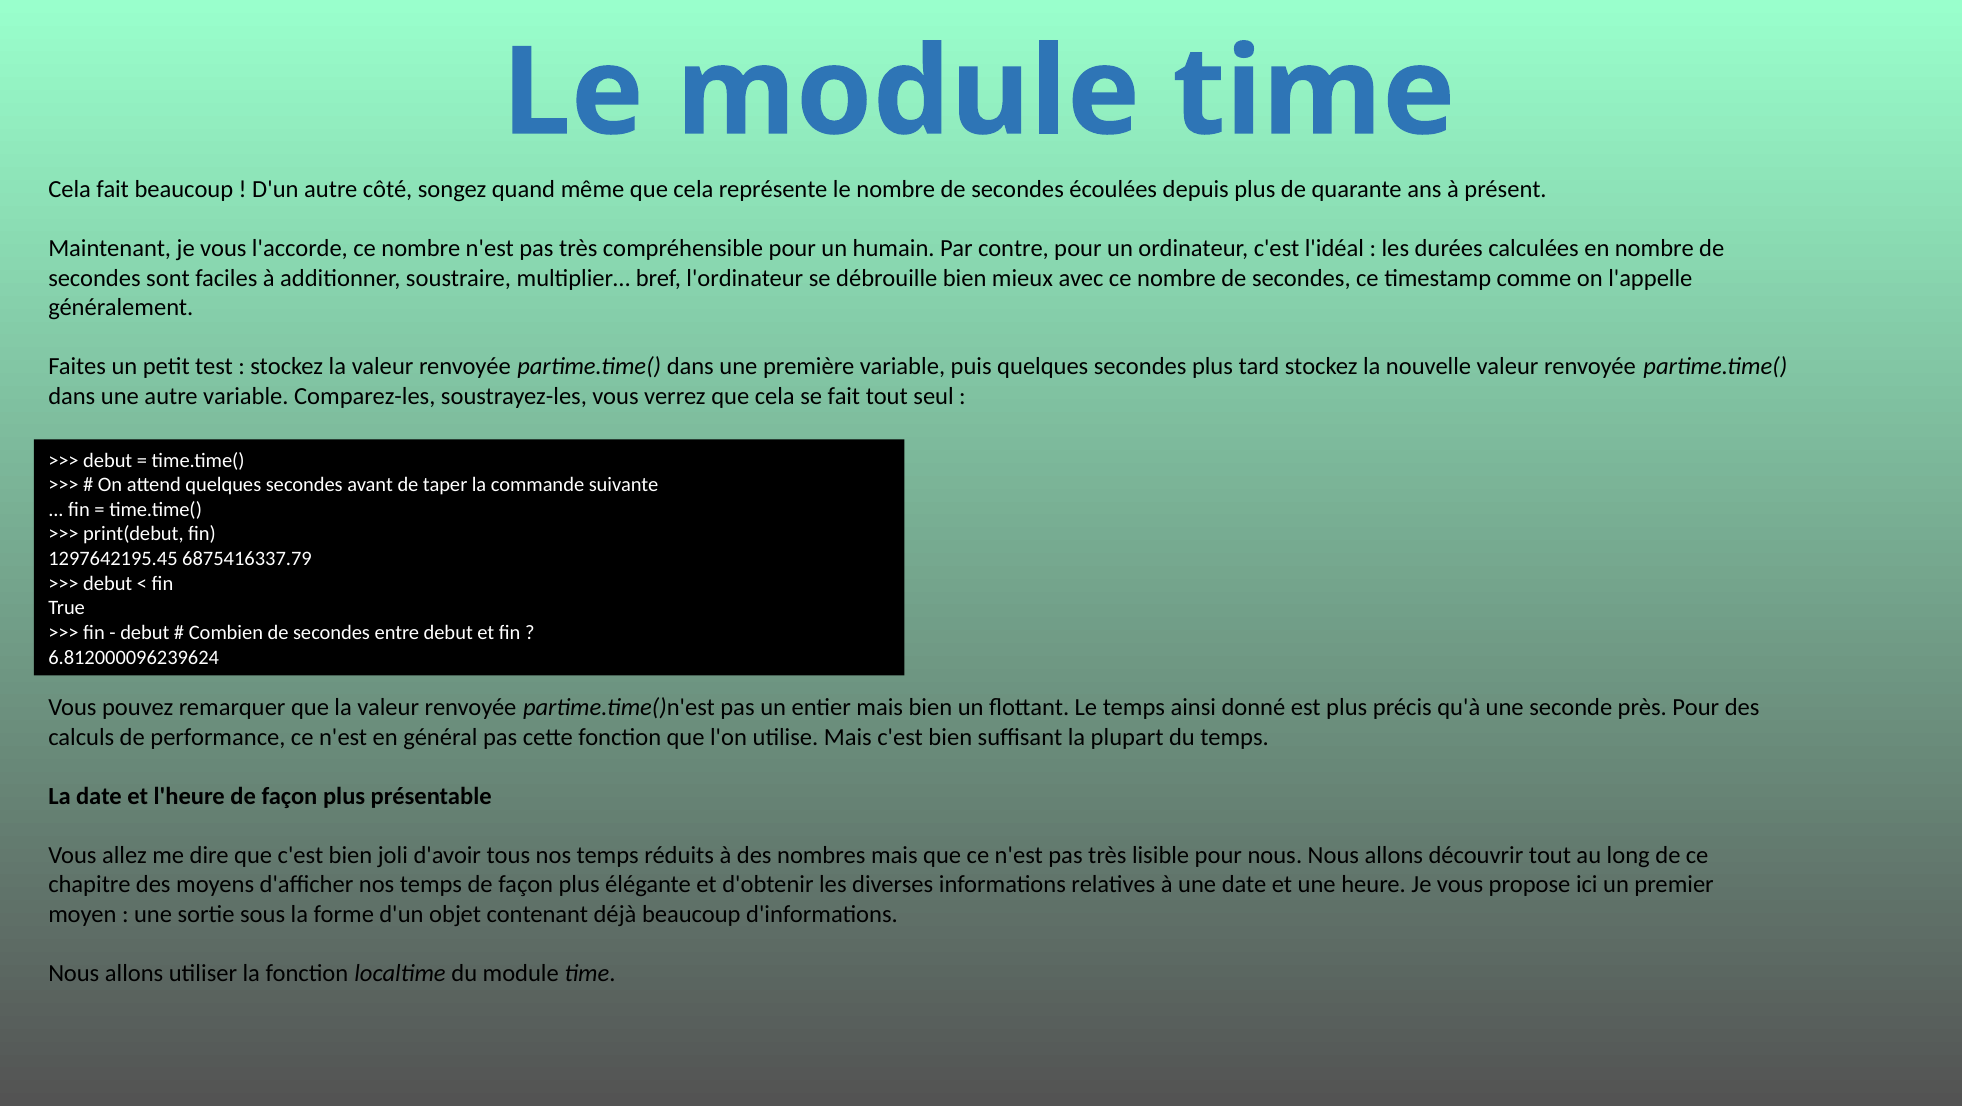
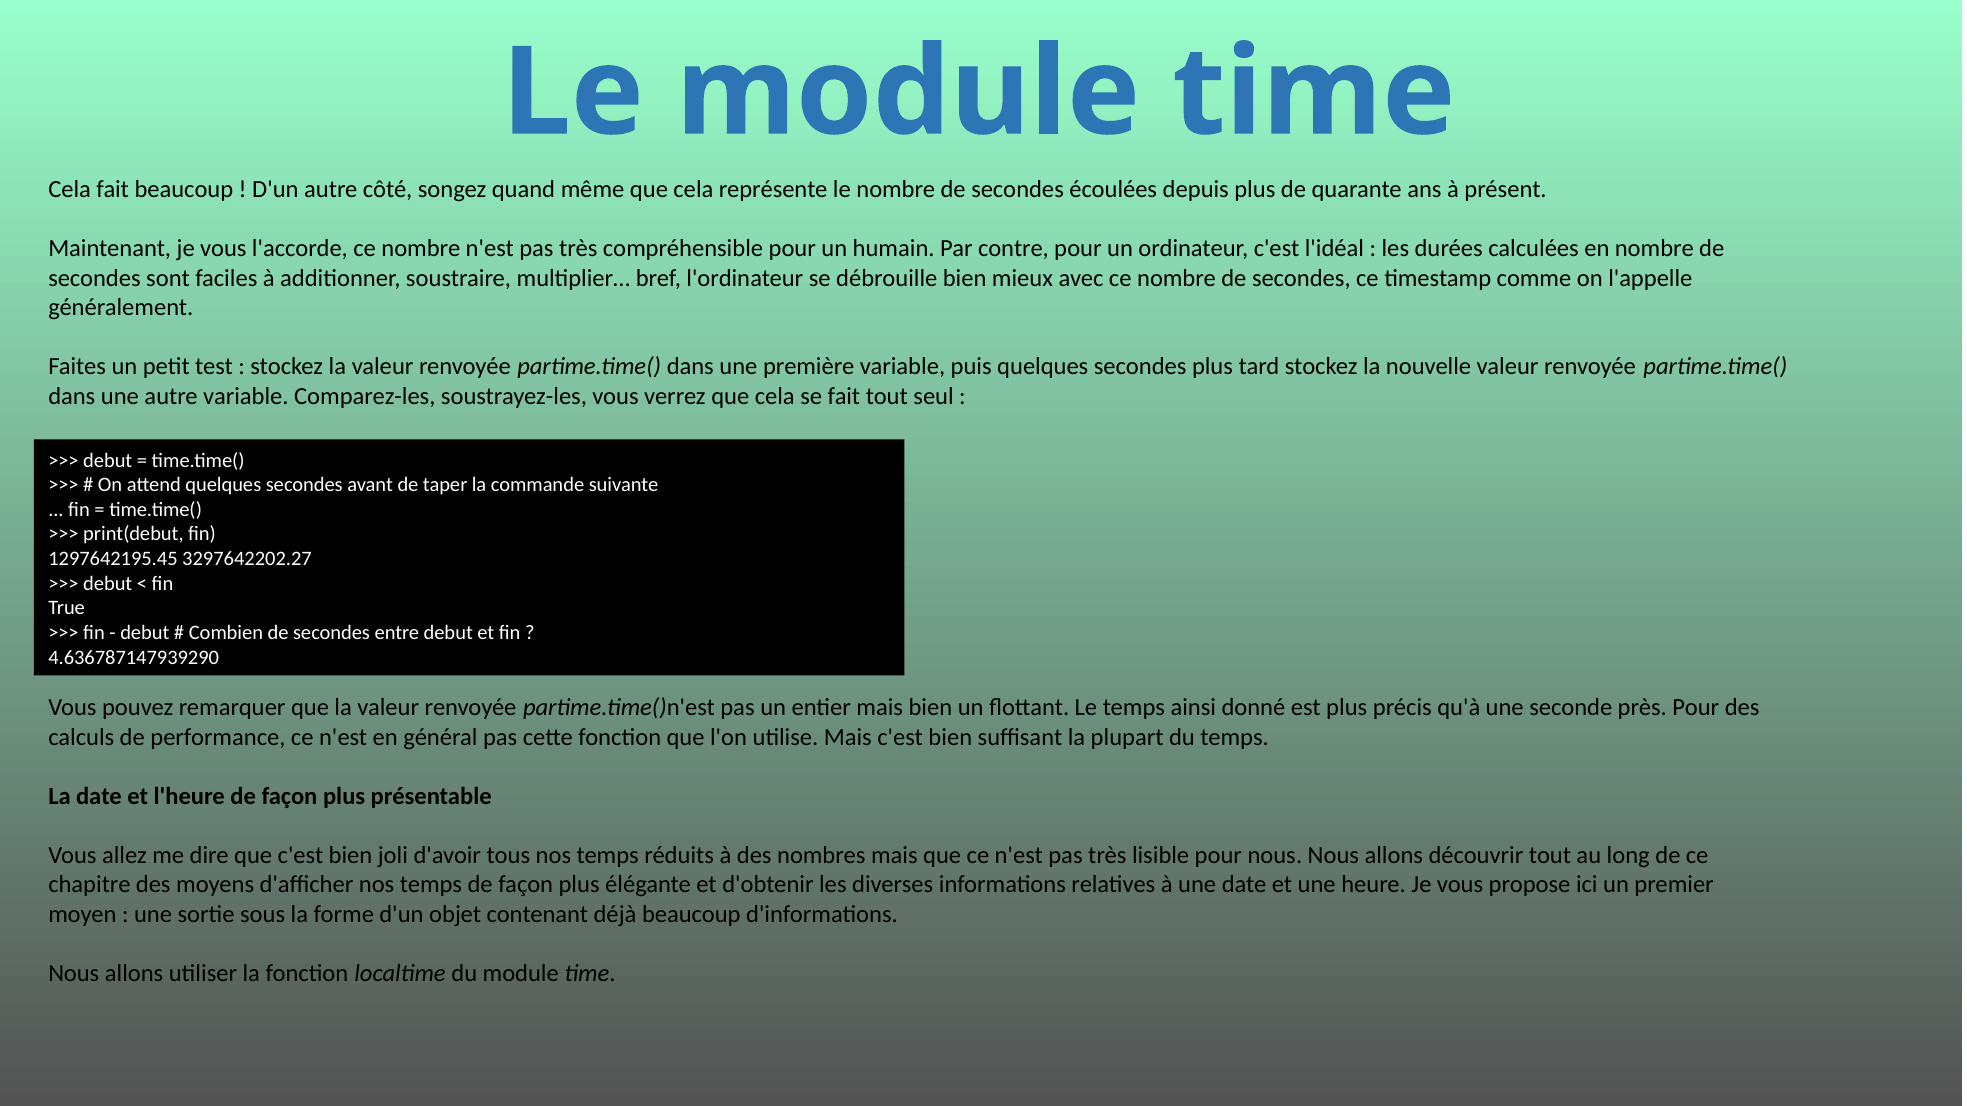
6875416337.79: 6875416337.79 -> 3297642202.27 (247, 559)
6.812000096239624: 6.812000096239624 -> 4.636787147939290 (134, 658)
